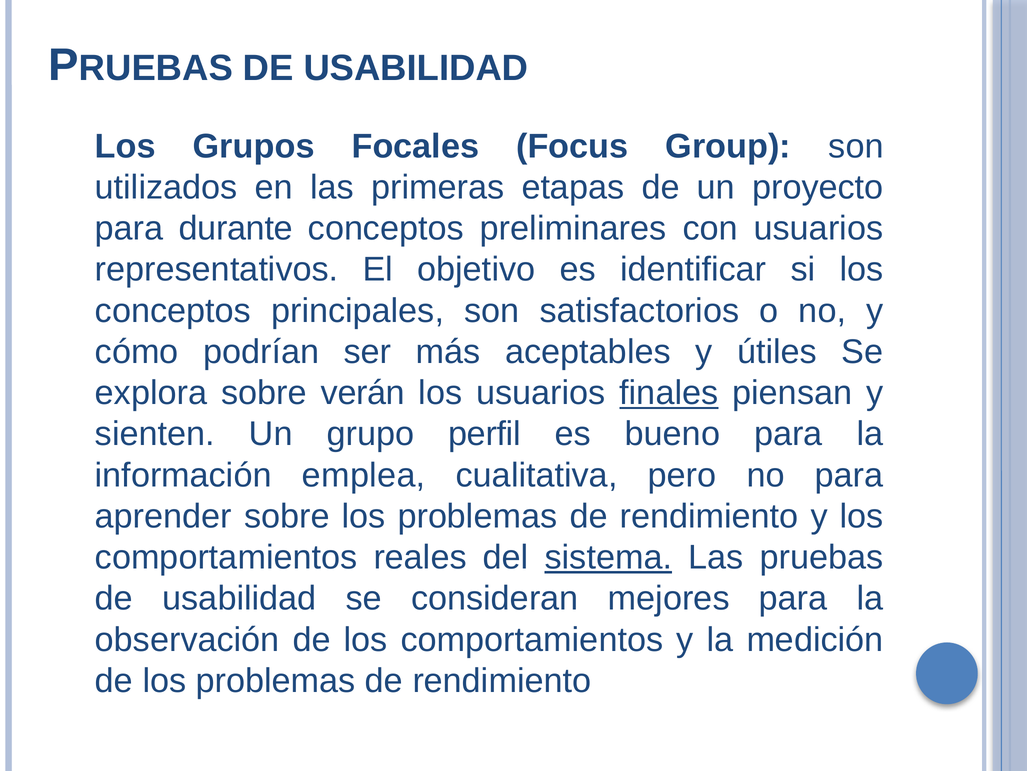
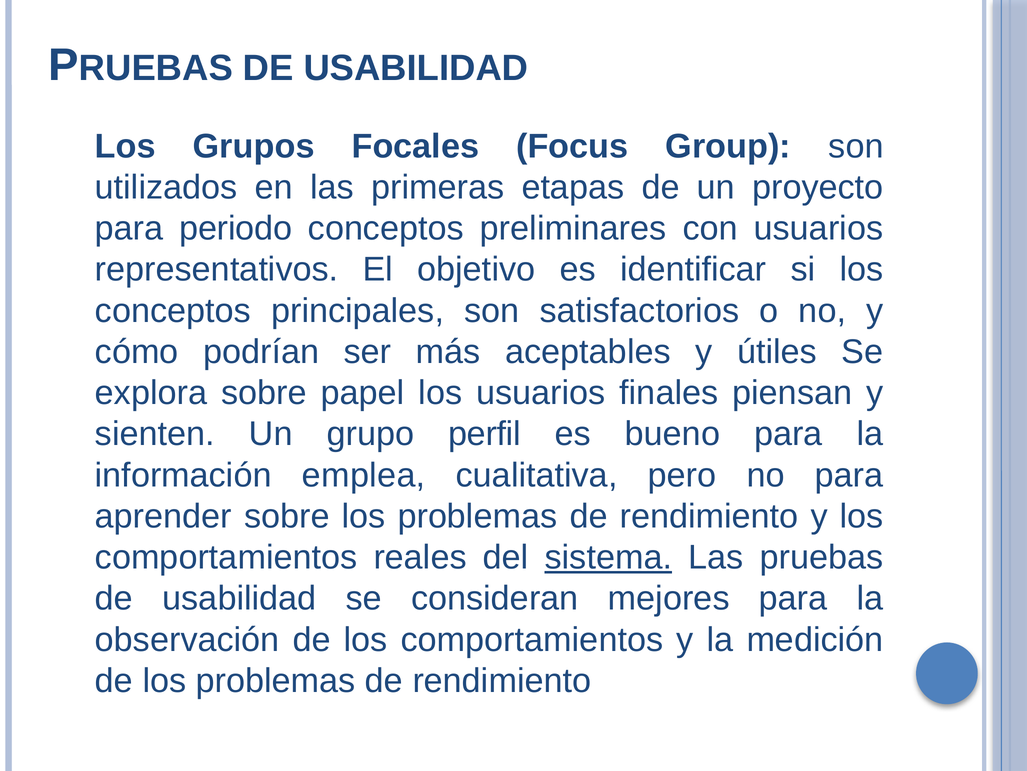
durante: durante -> periodo (236, 228)
verán: verán -> papel (363, 393)
finales underline: present -> none (669, 393)
